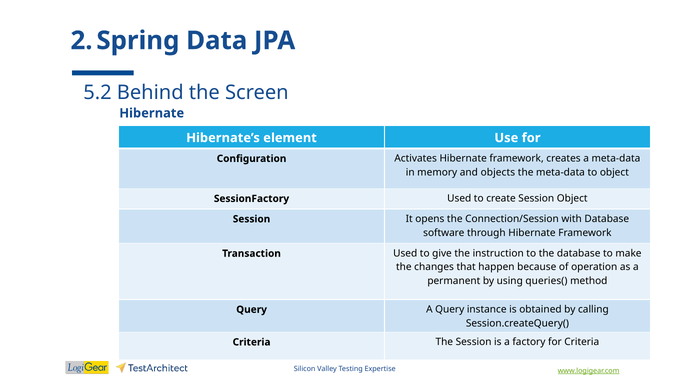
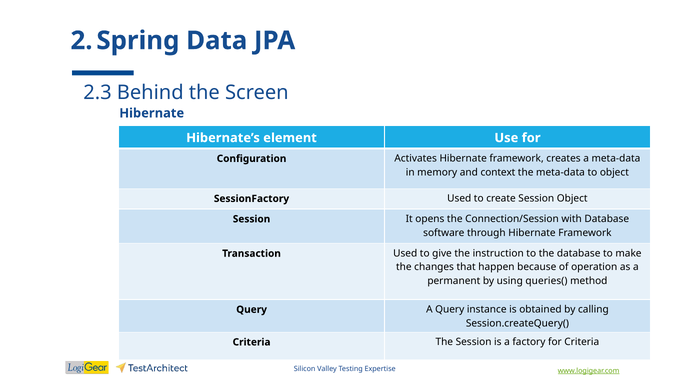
5.2: 5.2 -> 2.3 (97, 93)
objects: objects -> context (498, 172)
